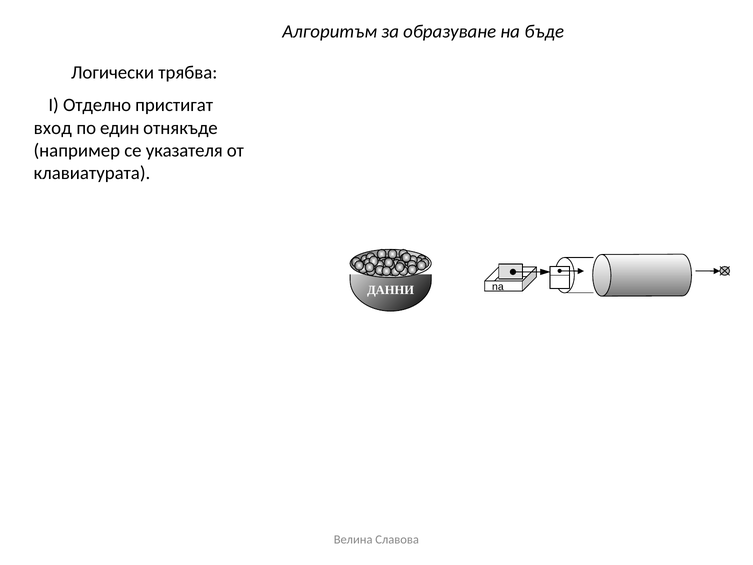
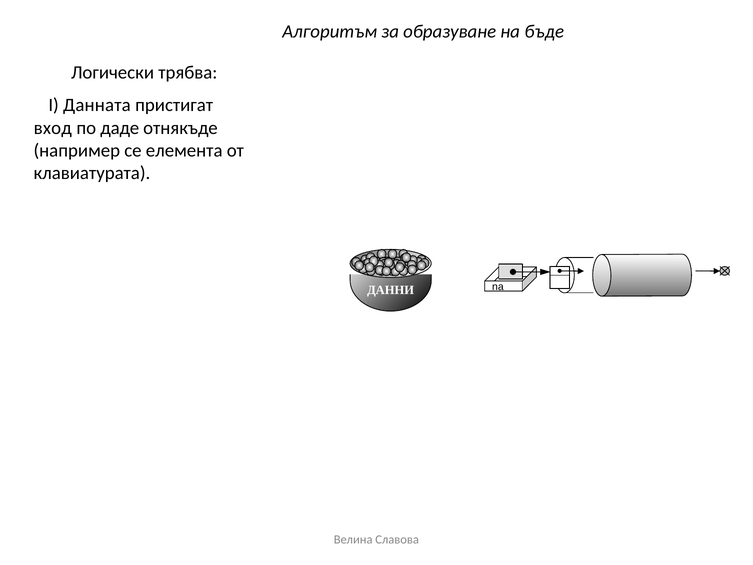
Отделно: Отделно -> Данната (97, 105)
един: един -> даде (120, 128)
указателя: указателя -> елемента (184, 150)
